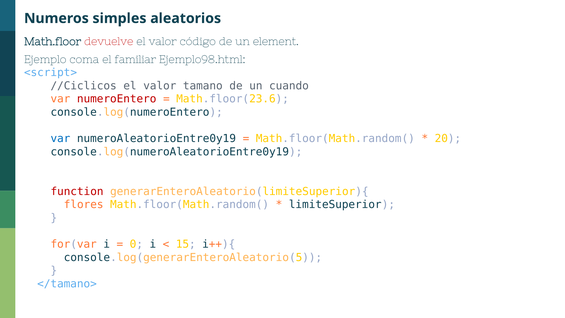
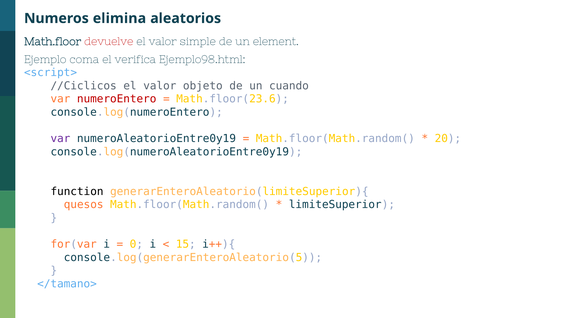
simples: simples -> elimina (119, 18)
código: código -> simple (198, 41)
familiar: familiar -> verifica (135, 59)
tamano: tamano -> objeto (203, 86)
var colour: blue -> purple (60, 139)
function colour: red -> black (77, 191)
flores: flores -> quesos (84, 204)
